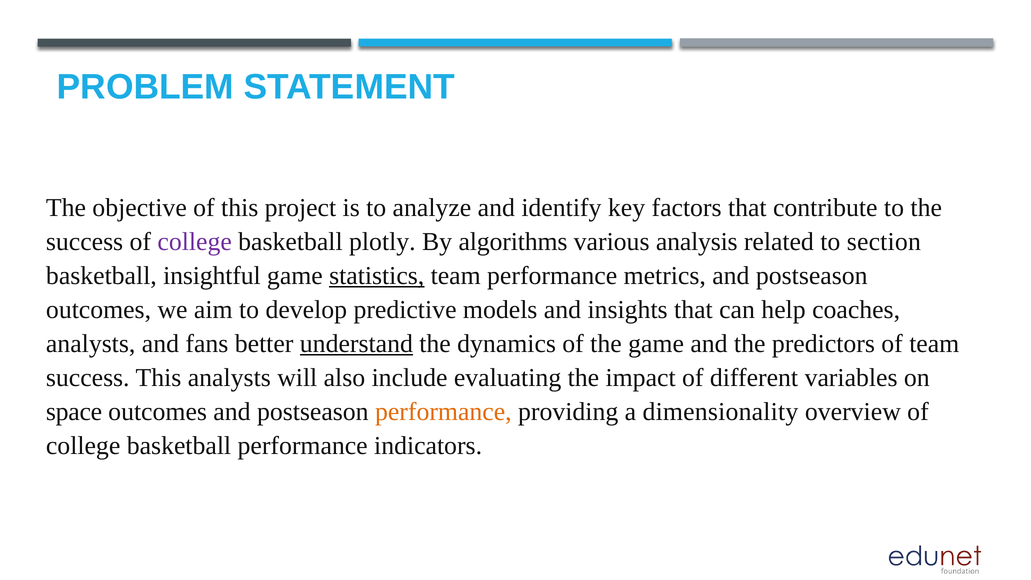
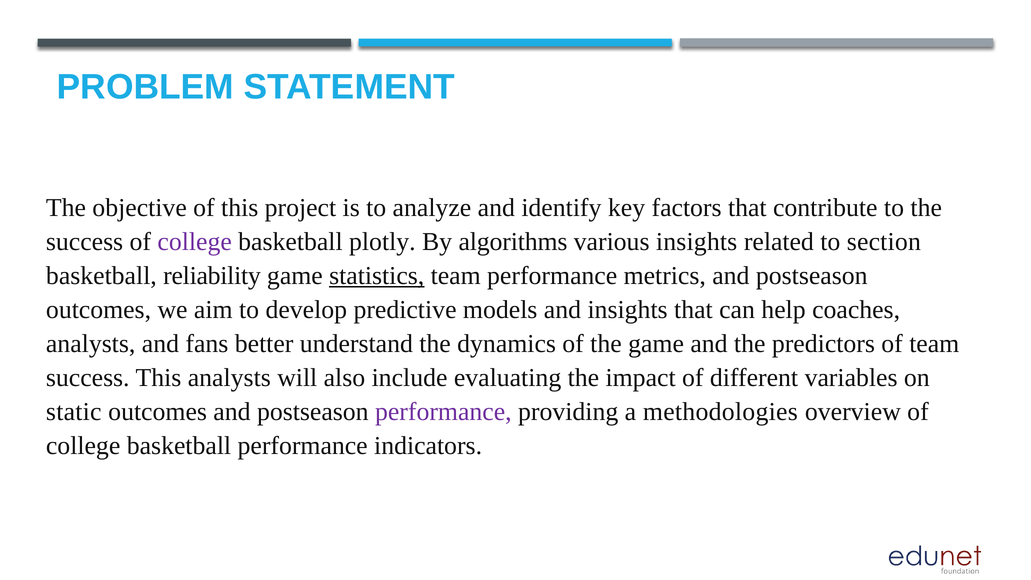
various analysis: analysis -> insights (697, 242)
insightful: insightful -> reliability (212, 276)
understand underline: present -> none (356, 344)
space: space -> static (74, 412)
performance colour: orange -> purple (443, 412)
dimensionality: dimensionality -> methodologies (720, 412)
